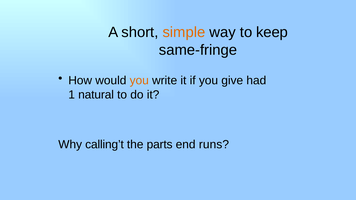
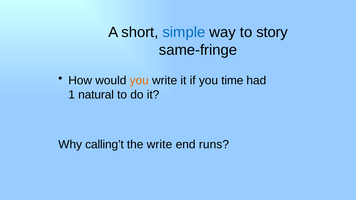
simple colour: orange -> blue (184, 32)
keep: keep -> story (272, 32)
give: give -> time (232, 80)
the parts: parts -> write (159, 145)
